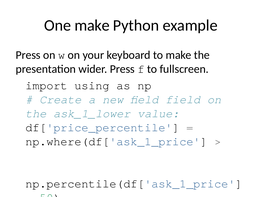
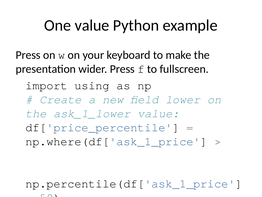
One make: make -> value (92, 25)
field field: field -> lower (183, 99)
